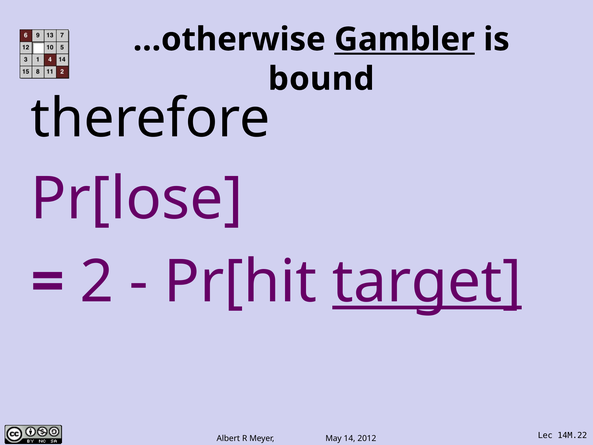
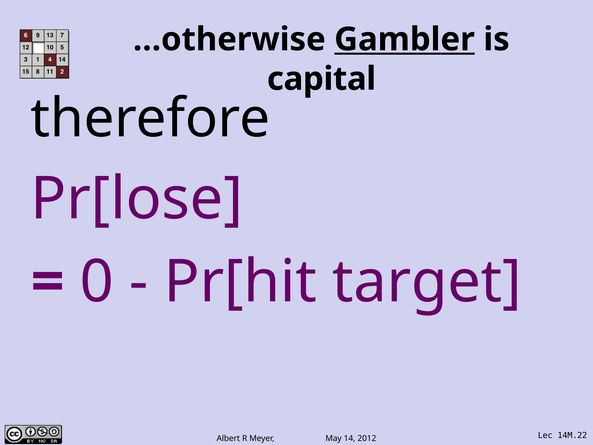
bound: bound -> capital (322, 79)
2: 2 -> 0 (97, 282)
target underline: present -> none (427, 282)
